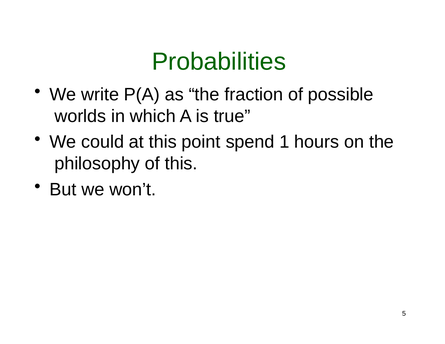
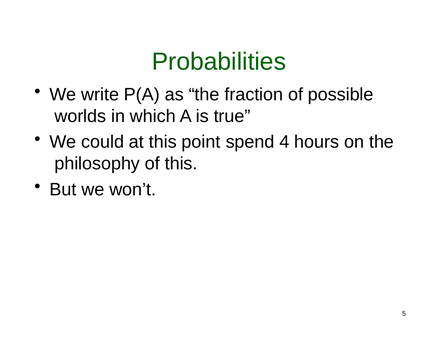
1: 1 -> 4 (284, 142)
